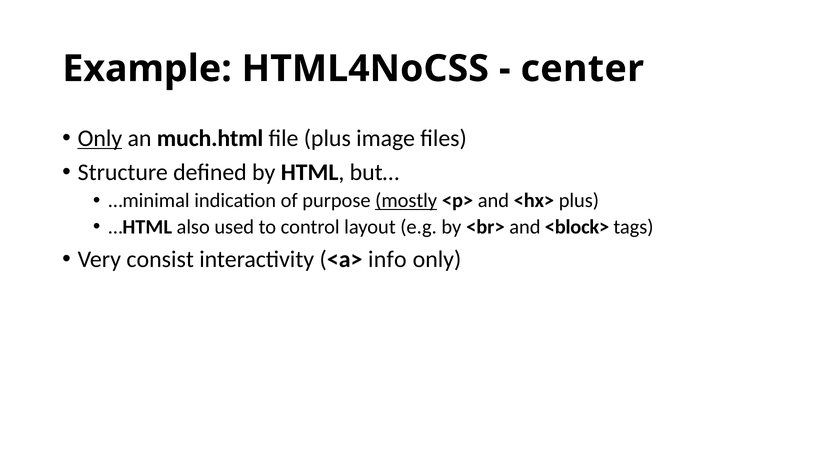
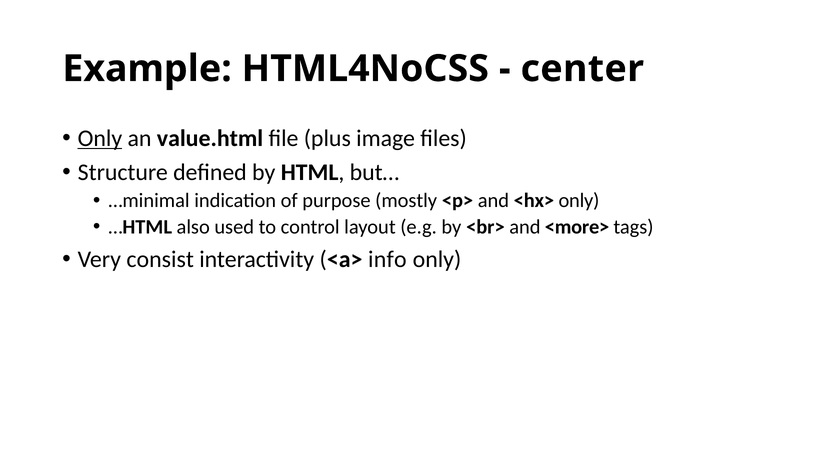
much.html: much.html -> value.html (210, 138)
mostly underline: present -> none (406, 201)
<hx> plus: plus -> only (579, 201)
<block>: <block> -> <more> (577, 227)
